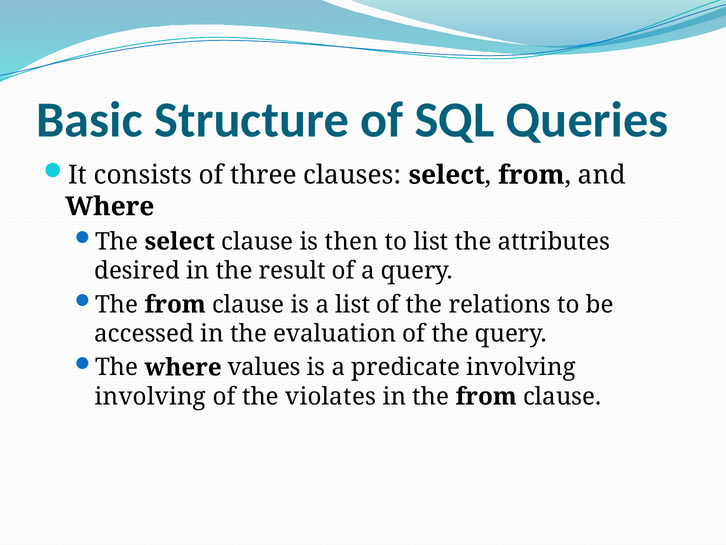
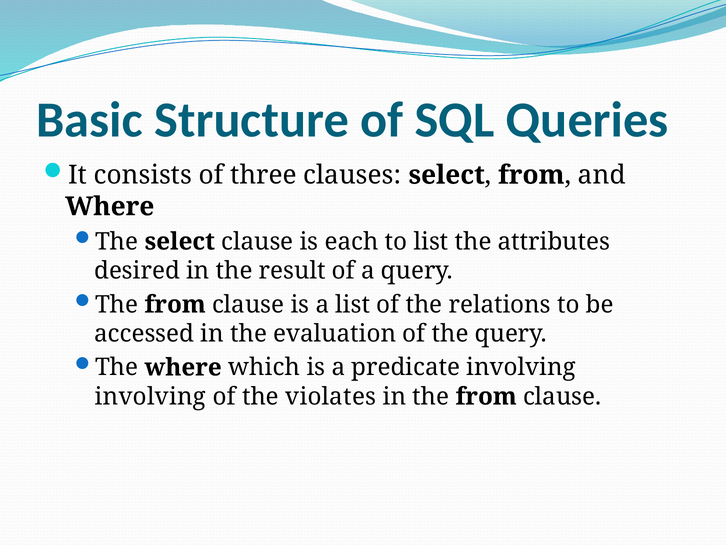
then: then -> each (352, 241)
values: values -> which (264, 367)
